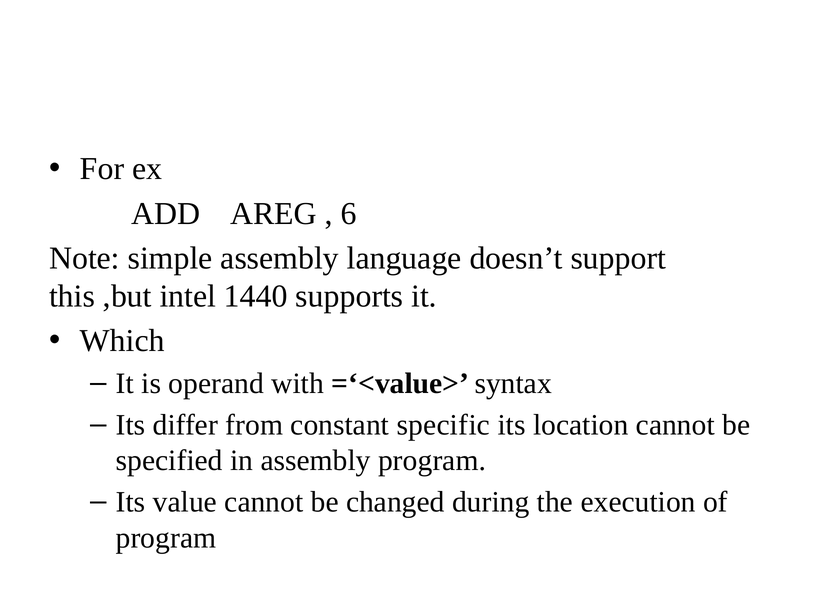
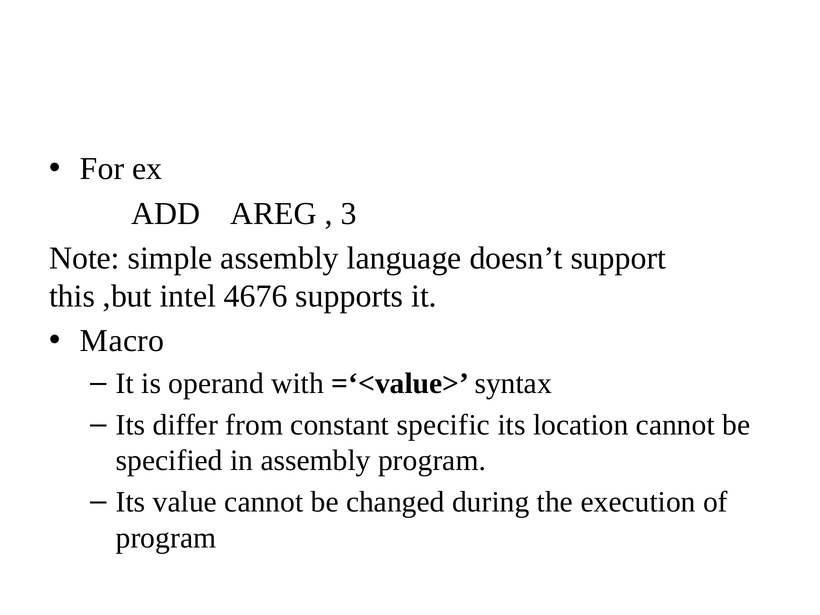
6: 6 -> 3 (349, 213)
1440: 1440 -> 4676 (256, 296)
Which: Which -> Macro (122, 341)
